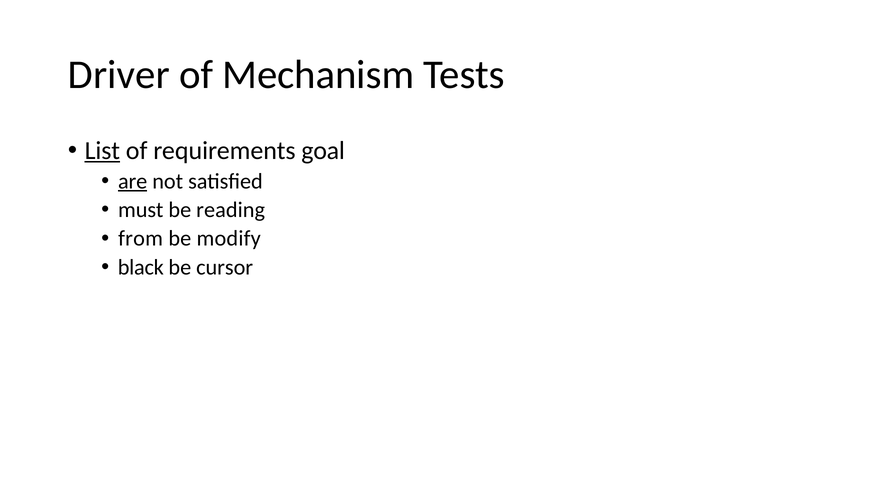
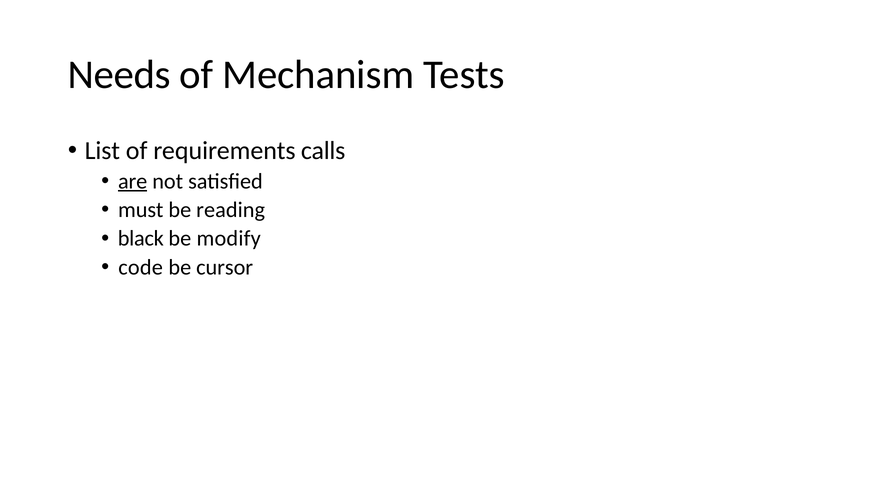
Driver: Driver -> Needs (119, 75)
List underline: present -> none (102, 151)
goal: goal -> calls (323, 151)
from: from -> black (141, 239)
black: black -> code (141, 267)
